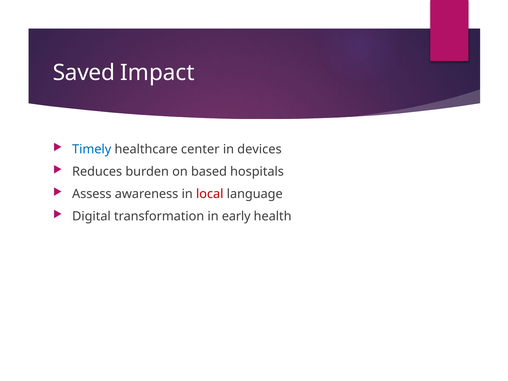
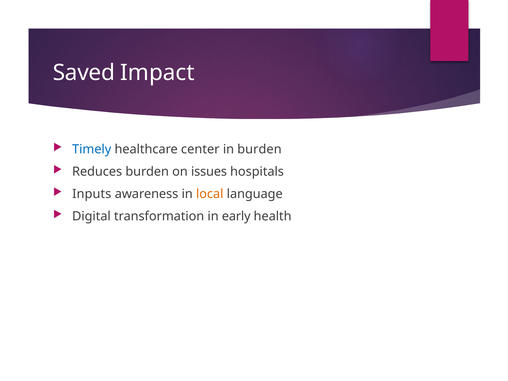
in devices: devices -> burden (259, 149)
based: based -> issues (209, 172)
Assess: Assess -> Inputs (92, 194)
local colour: red -> orange (210, 194)
